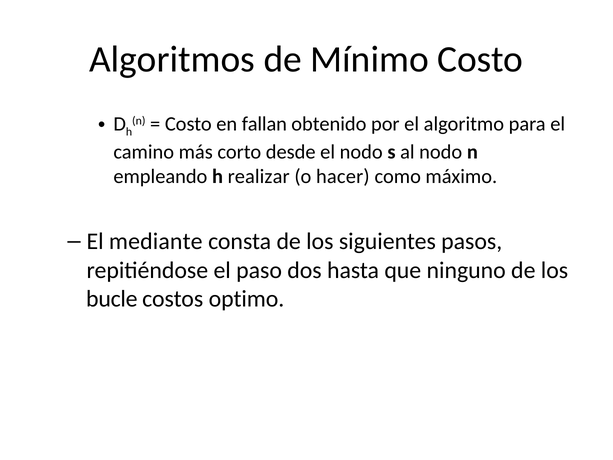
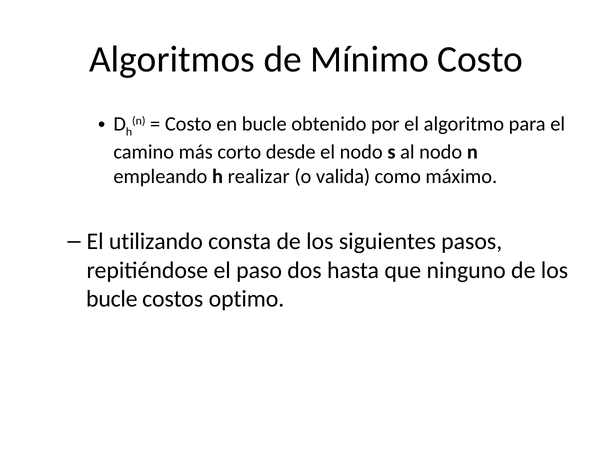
en fallan: fallan -> bucle (264, 124)
hacer: hacer -> valida (343, 176)
mediante: mediante -> utilizando (156, 241)
